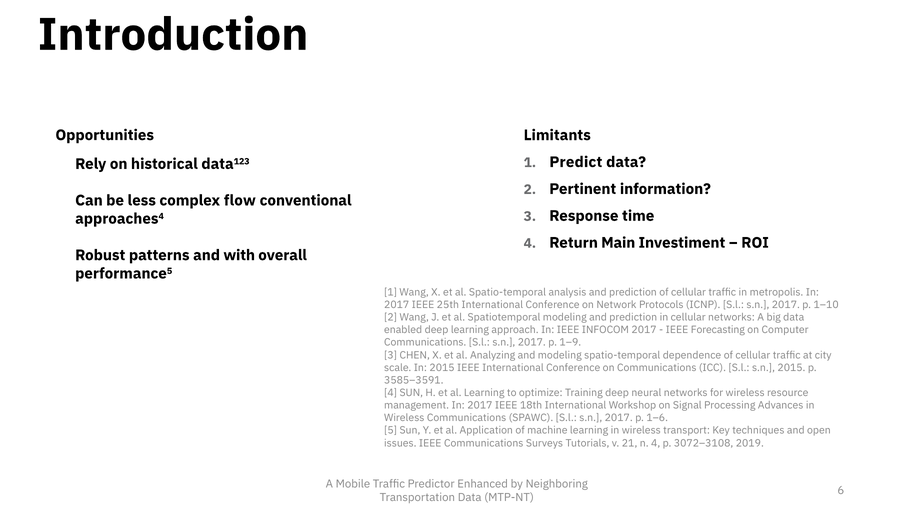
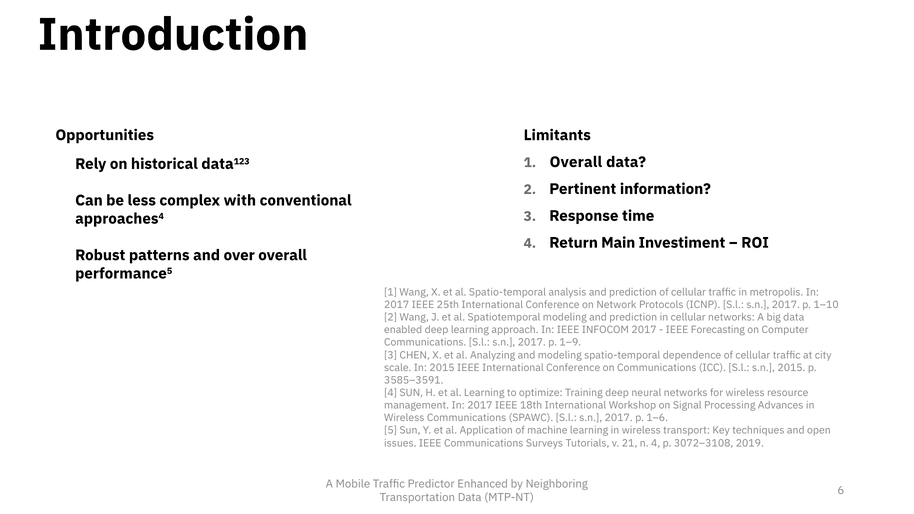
1 Predict: Predict -> Overall (576, 162)
flow: flow -> with (240, 200)
with: with -> over (239, 255)
